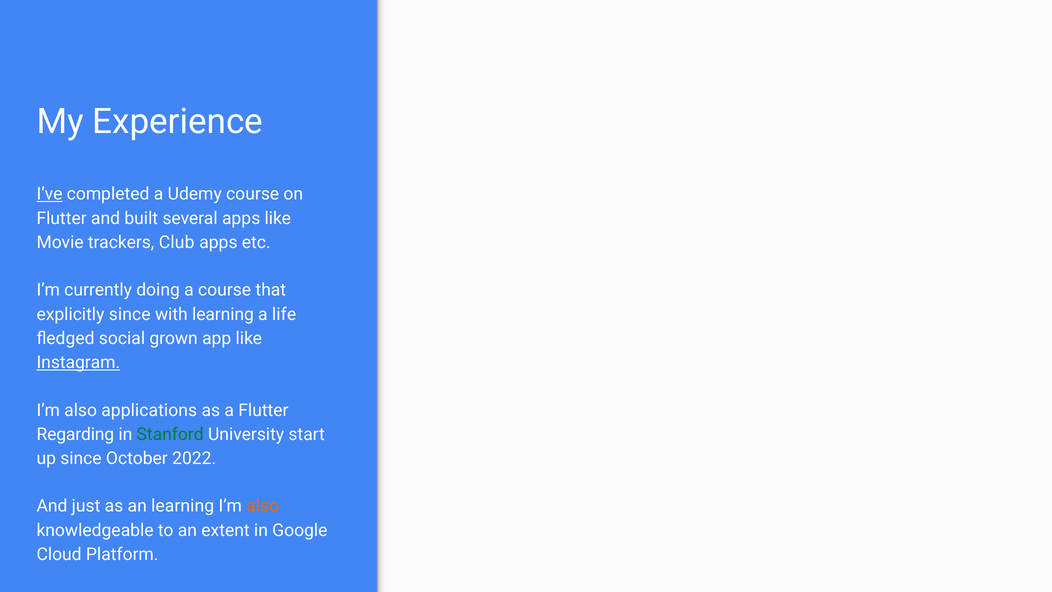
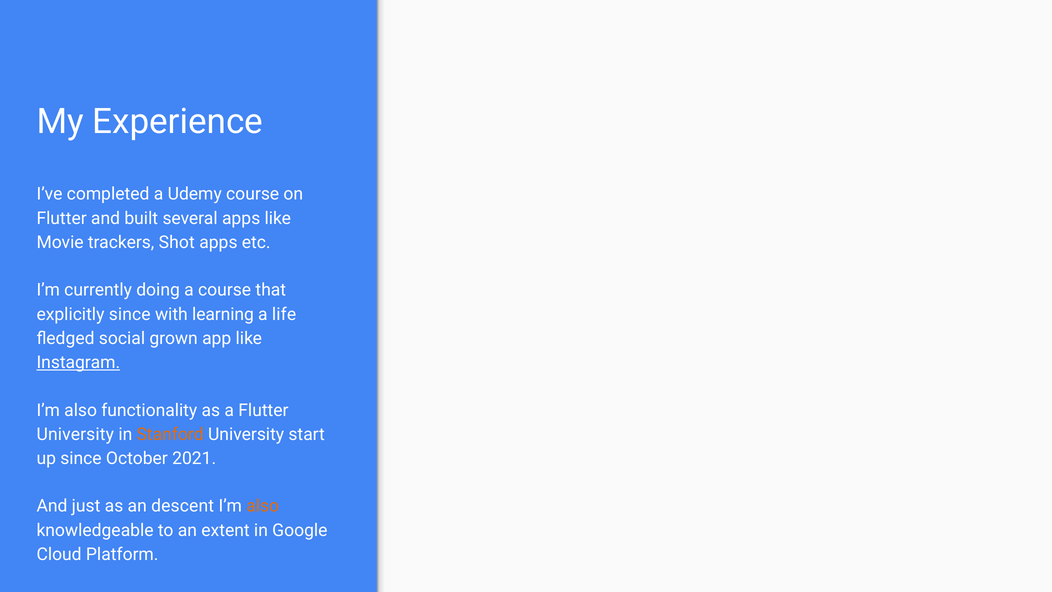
I’ve underline: present -> none (50, 194)
Club: Club -> Shot (177, 242)
applications: applications -> functionality (149, 410)
Regarding: Regarding -> University (75, 434)
Stanford colour: green -> orange (170, 434)
2022: 2022 -> 2021 (194, 458)
an learning: learning -> descent (183, 506)
